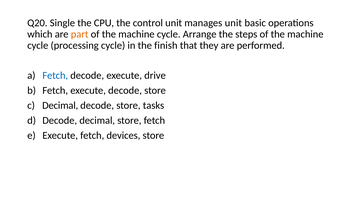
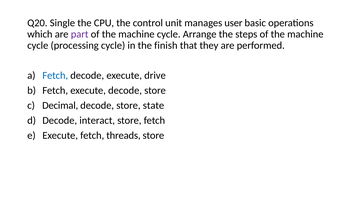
manages unit: unit -> user (233, 23)
part colour: orange -> purple (80, 34)
tasks: tasks -> state (154, 106)
Decode decimal: decimal -> interact (97, 121)
devices: devices -> threads (123, 136)
